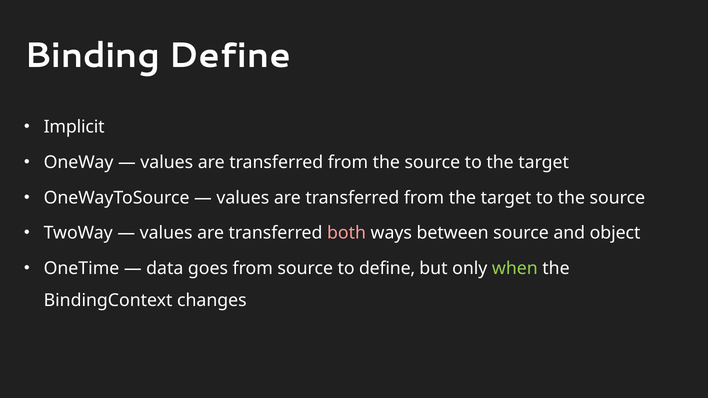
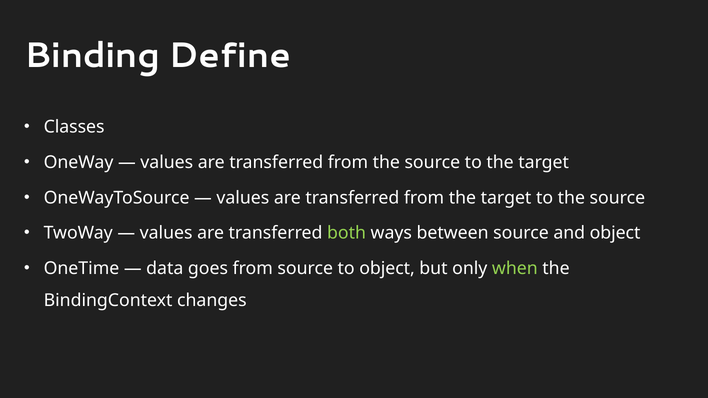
Implicit: Implicit -> Classes (74, 127)
both colour: pink -> light green (347, 233)
to define: define -> object (387, 269)
